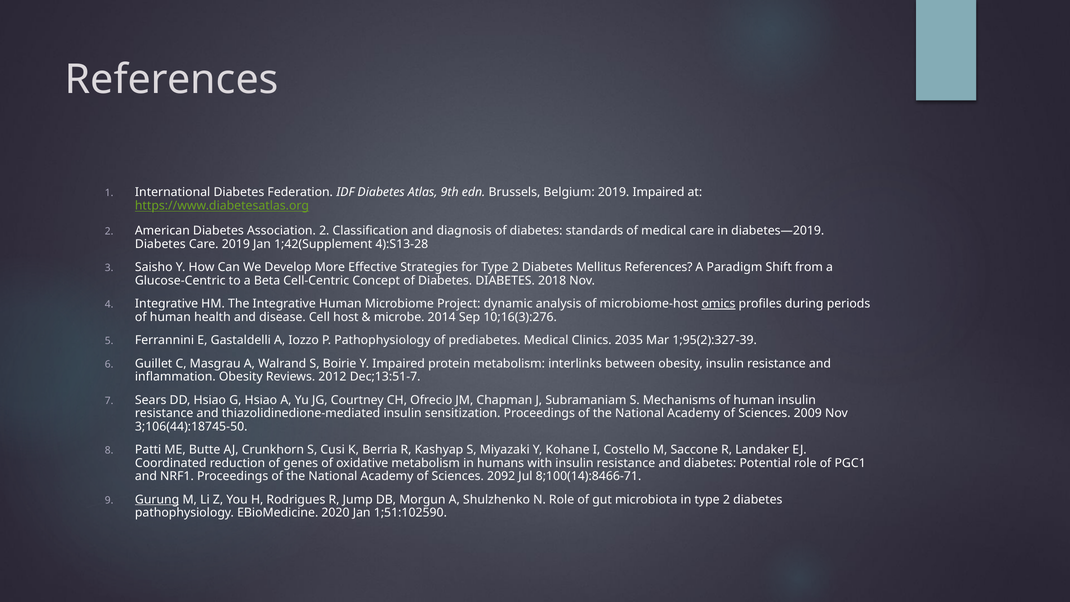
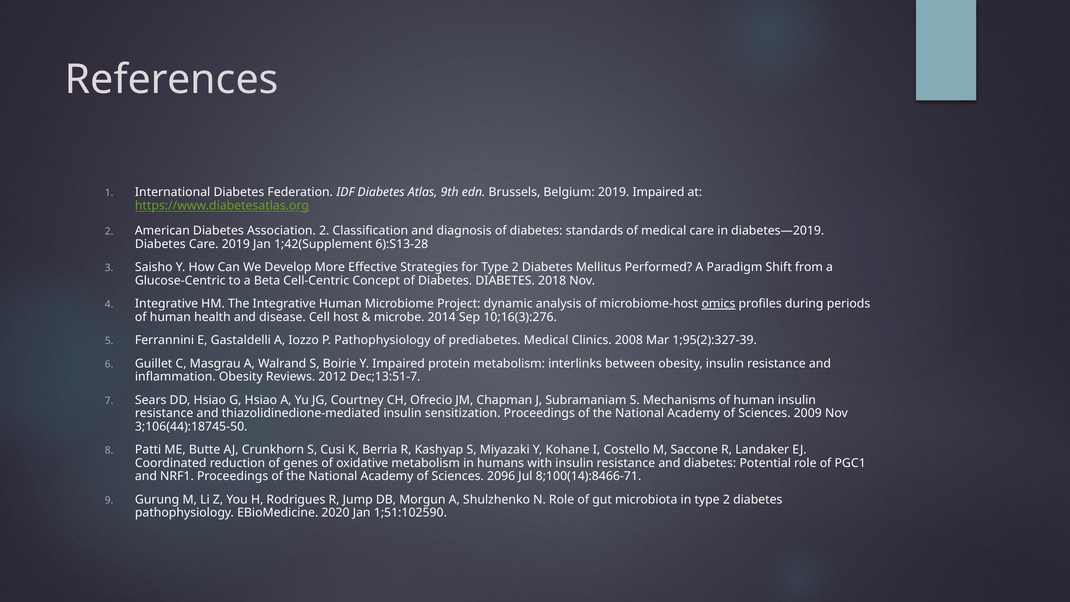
4):S13-28: 4):S13-28 -> 6):S13-28 (402, 244)
Mellitus References: References -> Performed (658, 267)
2035: 2035 -> 2008 (629, 340)
2092: 2092 -> 2096 (501, 476)
Gurung underline: present -> none (157, 499)
